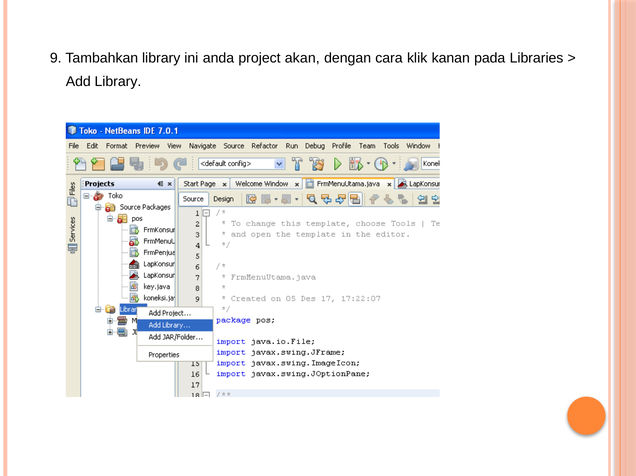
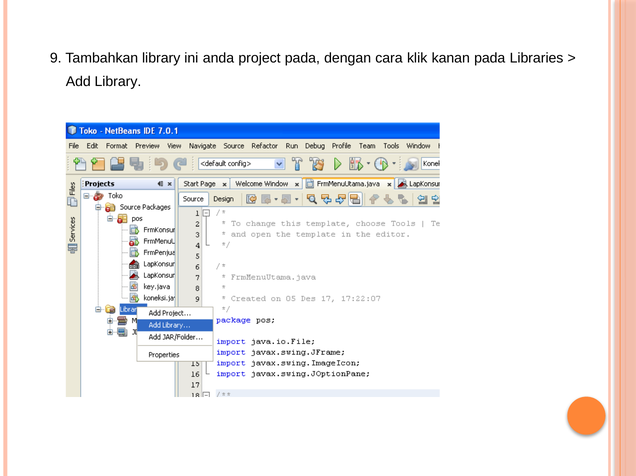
project akan: akan -> pada (302, 58)
